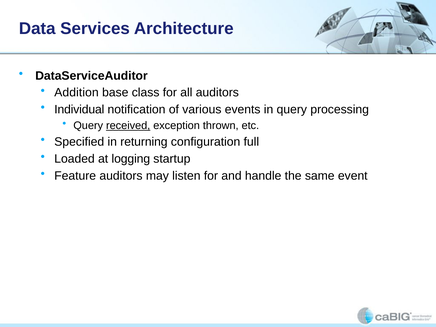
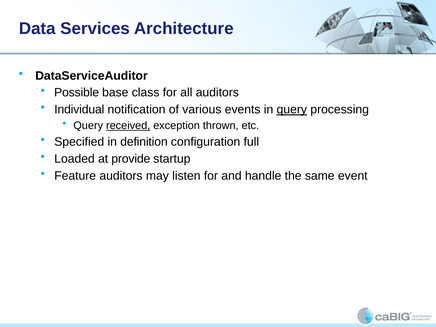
Addition: Addition -> Possible (77, 93)
query underline: none -> present (292, 110)
returning: returning -> definition (144, 142)
logging: logging -> provide (131, 159)
